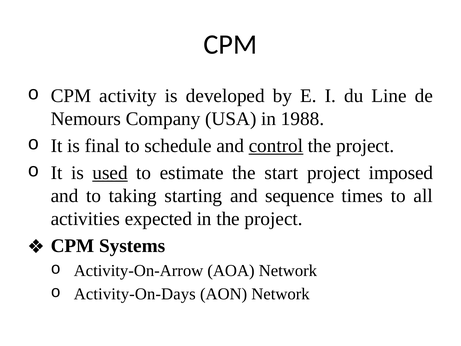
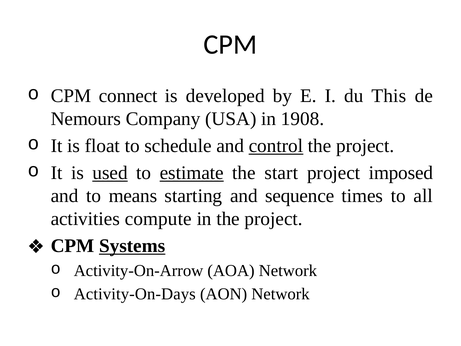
activity: activity -> connect (128, 96)
Line: Line -> This (389, 96)
1988: 1988 -> 1908 (303, 119)
final: final -> float (102, 146)
estimate underline: none -> present (192, 173)
taking: taking -> means (133, 196)
expected: expected -> compute (158, 219)
Systems underline: none -> present (132, 246)
